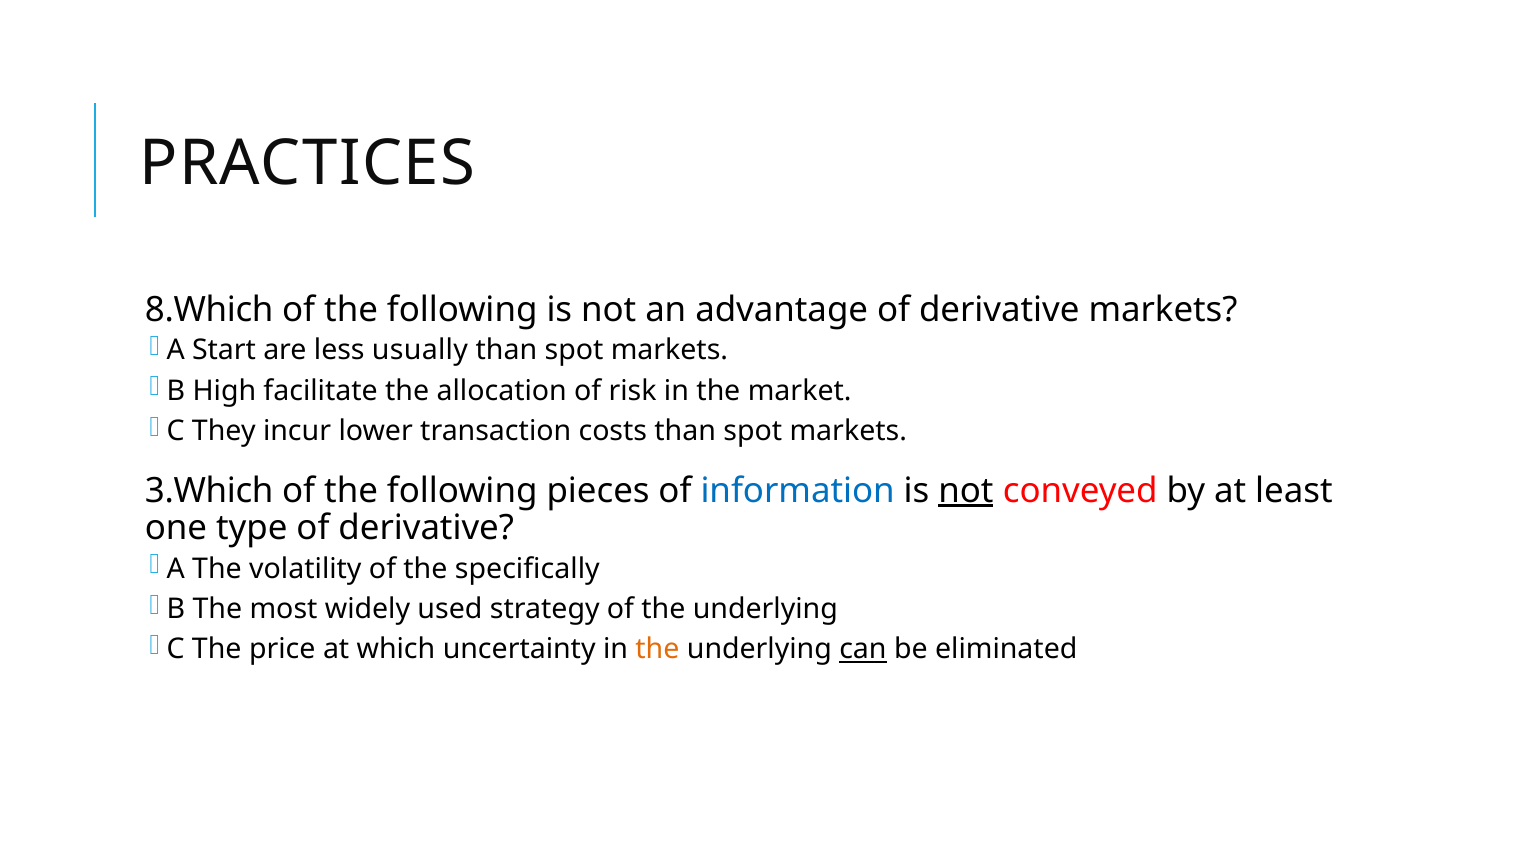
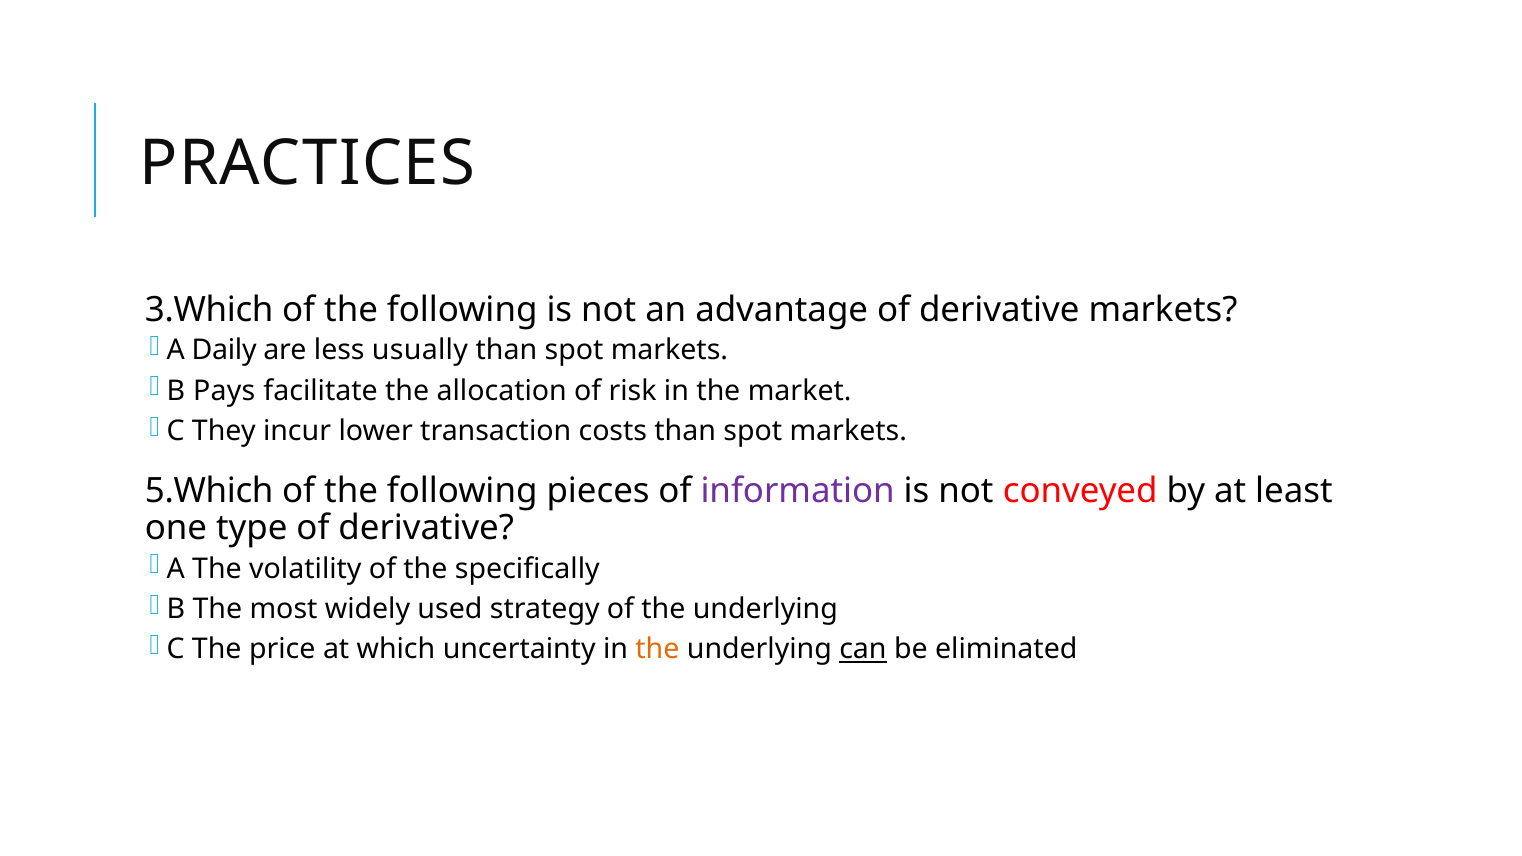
8.Which: 8.Which -> 3.Which (209, 310)
Start: Start -> Daily (224, 350)
High: High -> Pays (224, 391)
3.Which: 3.Which -> 5.Which (209, 491)
information colour: blue -> purple (798, 491)
not underline: present -> none (966, 491)
